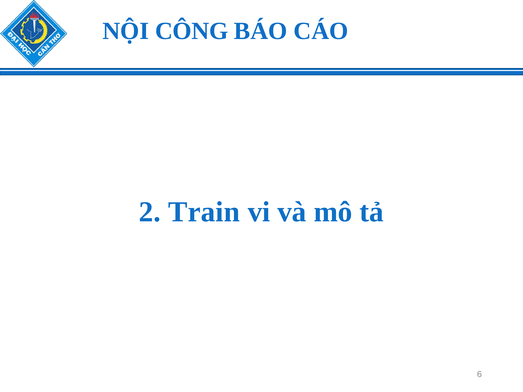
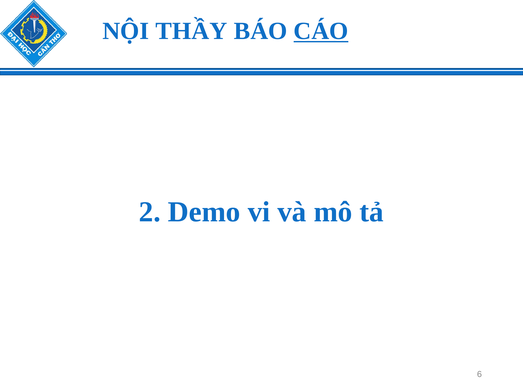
CÔNG: CÔNG -> THẦY (191, 31)
CÁO underline: none -> present (321, 31)
Train: Train -> Demo (204, 212)
